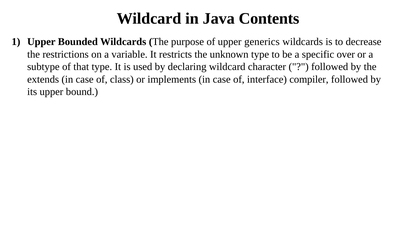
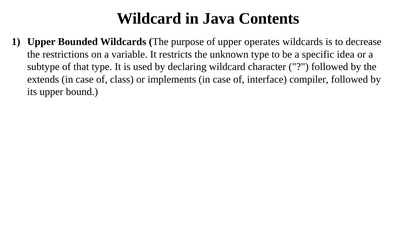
generics: generics -> operates (262, 42)
over: over -> idea (346, 54)
